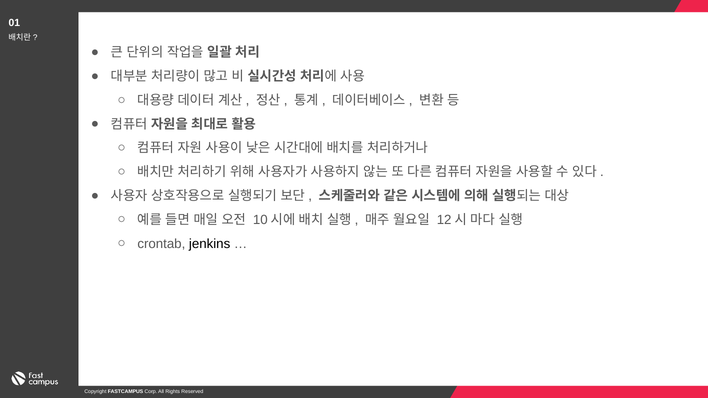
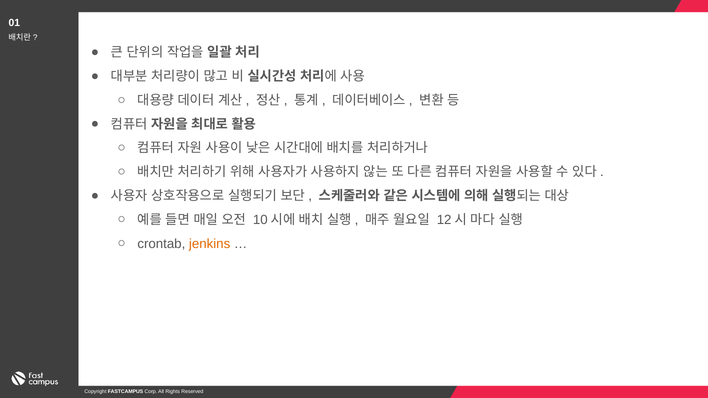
jenkins colour: black -> orange (210, 244)
